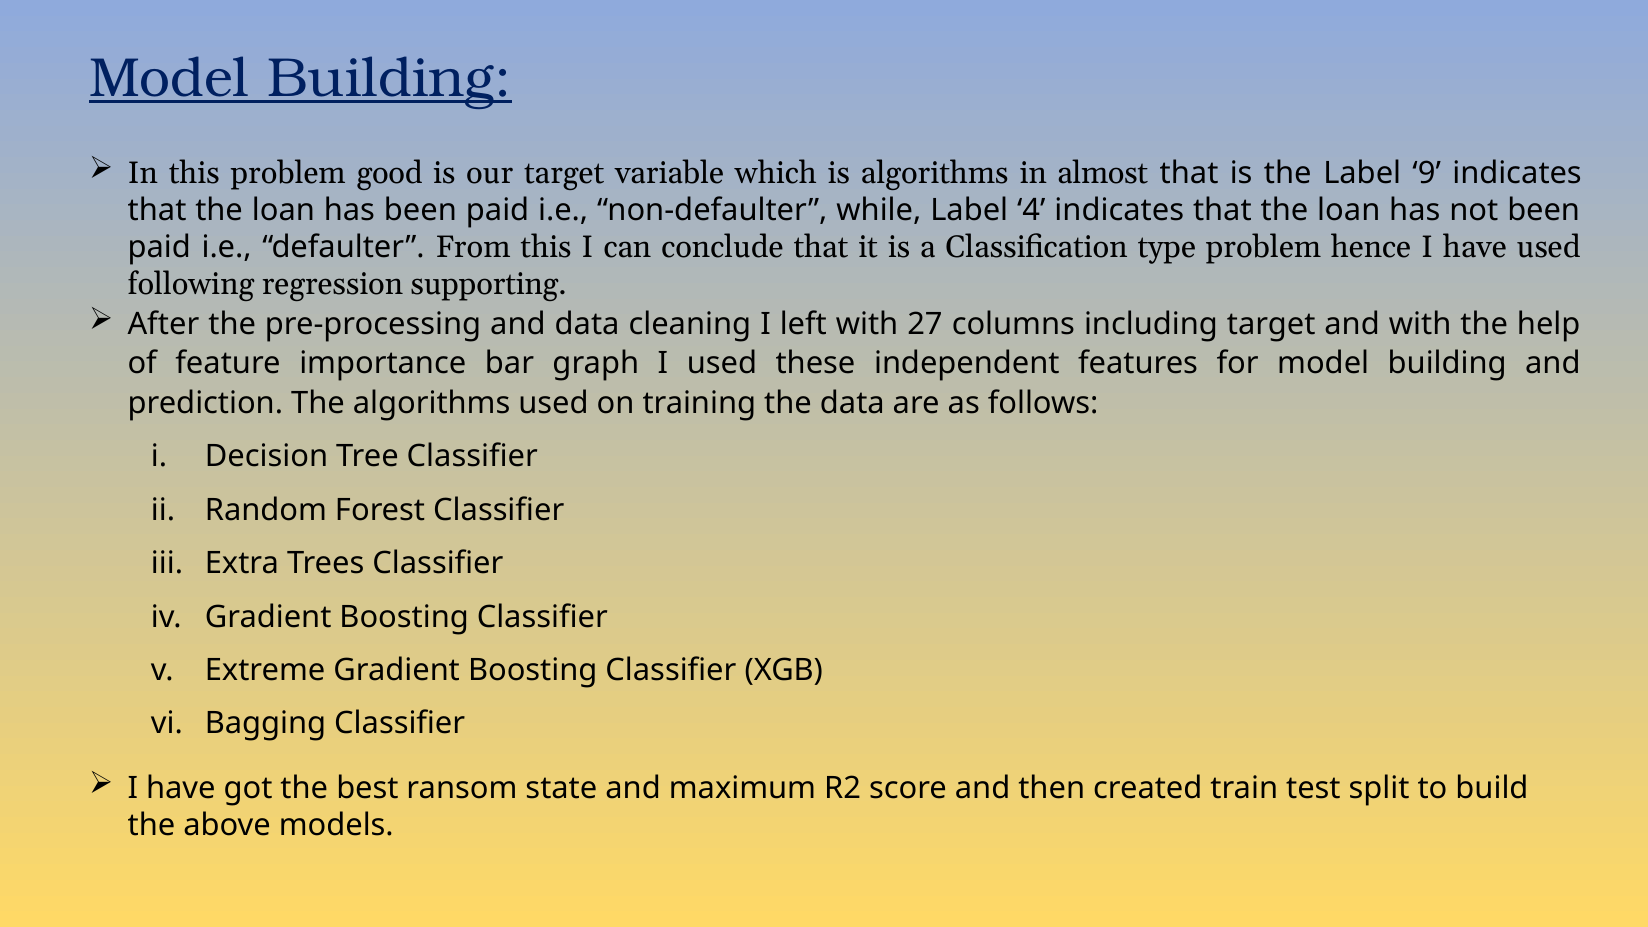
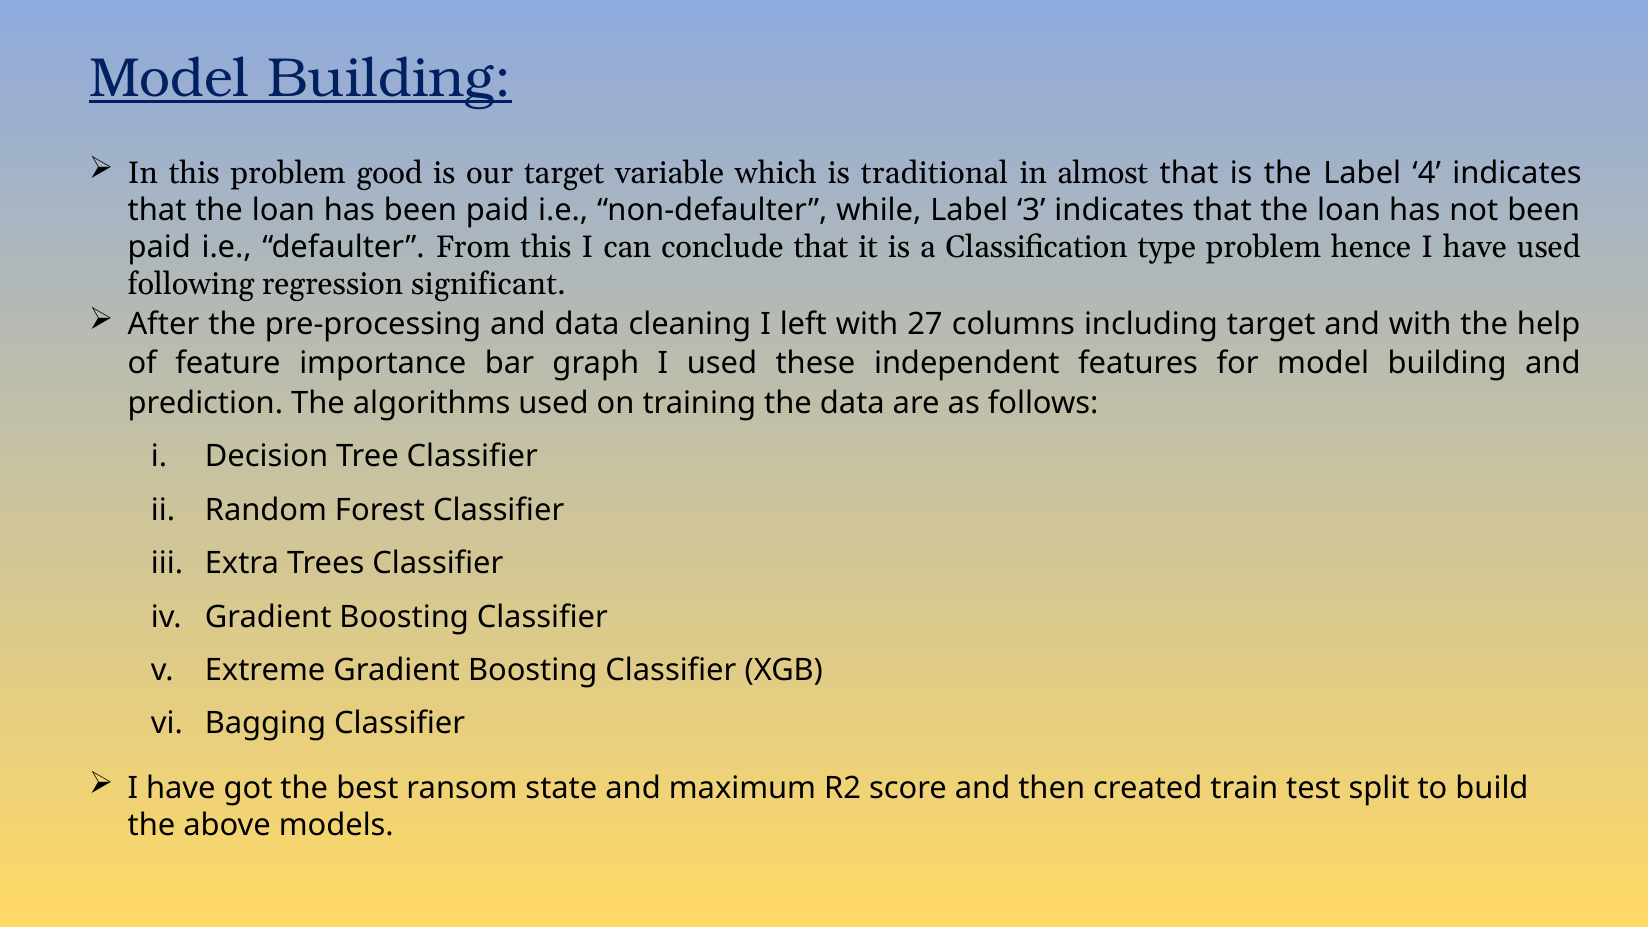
is algorithms: algorithms -> traditional (935, 173)
9: 9 -> 4 (1427, 173)
4: 4 -> 3 (1031, 210)
supporting: supporting -> significant (488, 284)
